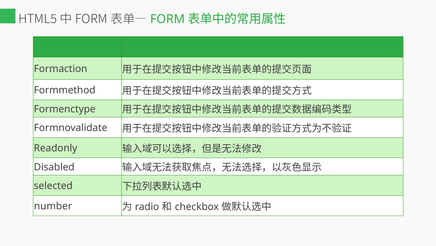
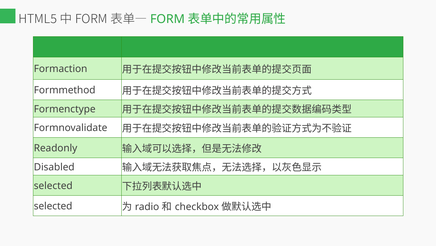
number: number -> selected (53, 206)
